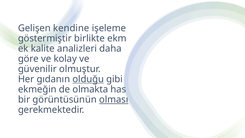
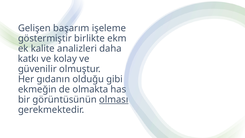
kendine: kendine -> başarım (71, 28)
göre: göre -> katkı (28, 59)
olduğu underline: present -> none (88, 79)
